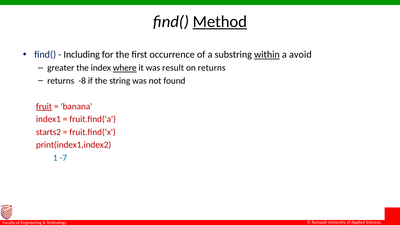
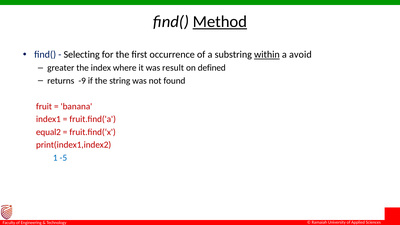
Including: Including -> Selecting (82, 55)
where underline: present -> none (125, 68)
on returns: returns -> defined (212, 68)
-8: -8 -> -9 (82, 81)
fruit underline: present -> none (44, 106)
starts2: starts2 -> equal2 (48, 132)
-7: -7 -> -5 (63, 158)
